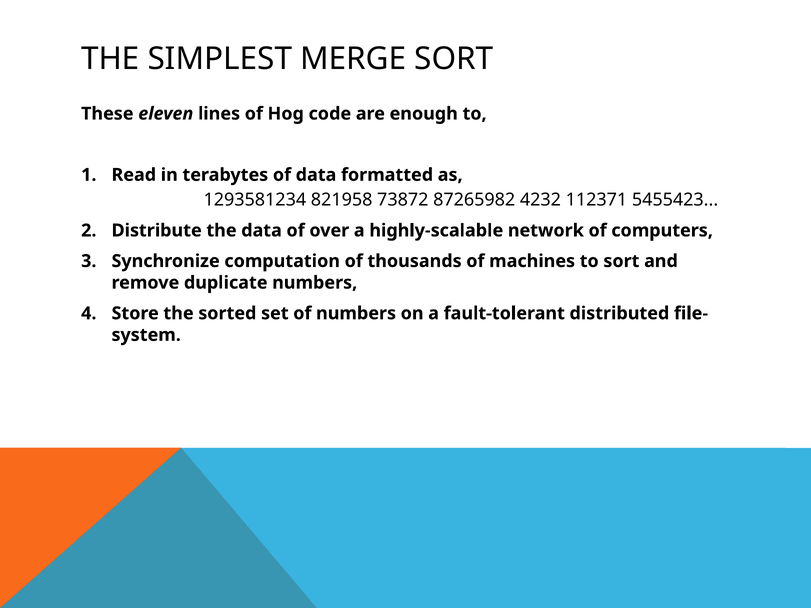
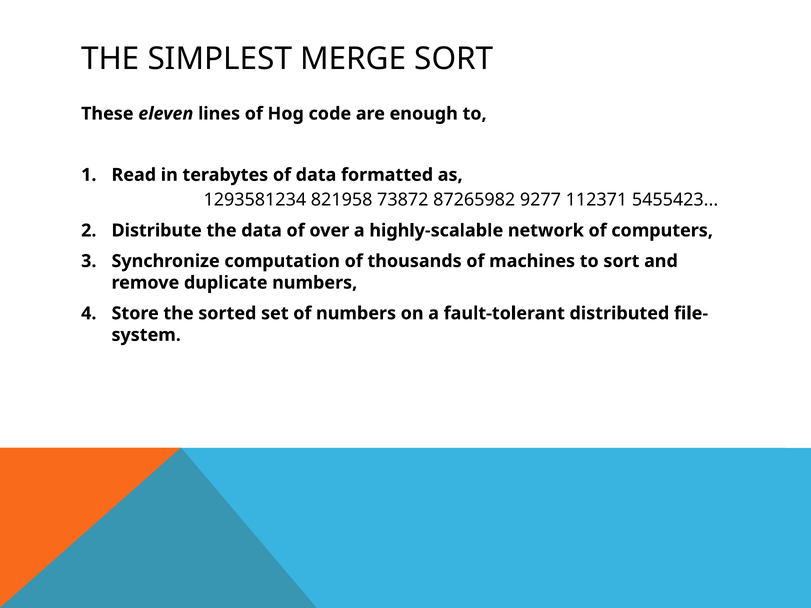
4232: 4232 -> 9277 (540, 200)
